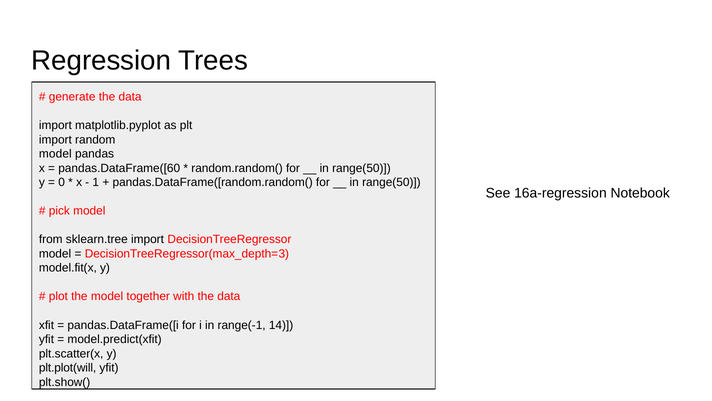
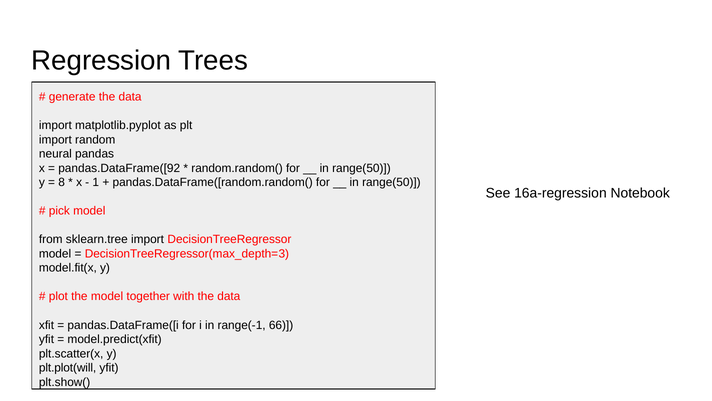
model: model -> neural (55, 154)
pandas.DataFrame([60: pandas.DataFrame([60 -> pandas.DataFrame([92 (119, 168)
0: 0 -> 8 (62, 182)
14: 14 -> 66 (281, 325)
